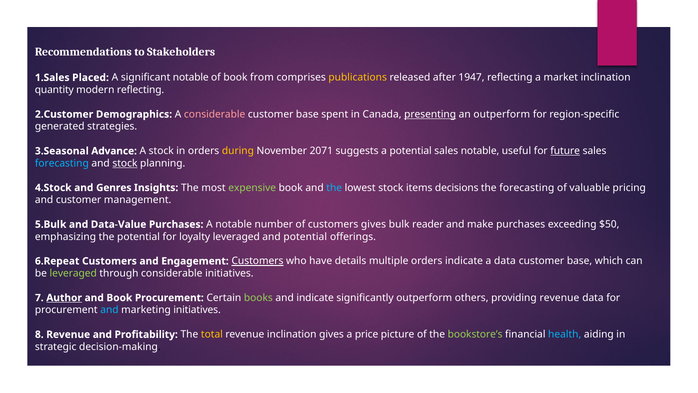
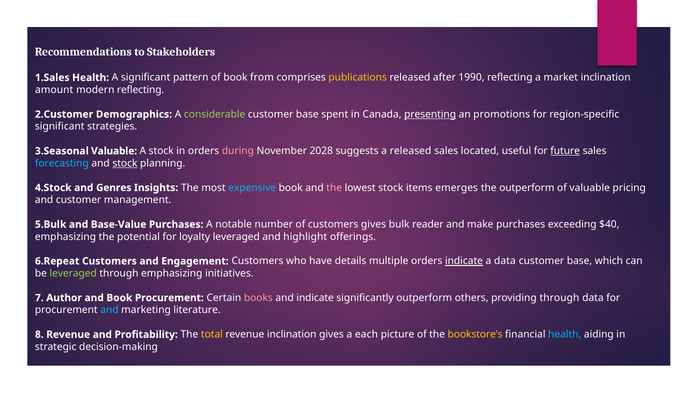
Placed: Placed -> Health (91, 78)
significant notable: notable -> pattern (191, 78)
1947: 1947 -> 1990 (471, 78)
quantity: quantity -> amount (54, 90)
considerable colour: pink -> light green (215, 114)
an outperform: outperform -> promotions (502, 114)
generated: generated -> significant (60, 126)
Advance: Advance -> Valuable (114, 151)
during colour: yellow -> pink (238, 151)
2071: 2071 -> 2028 (321, 151)
a potential: potential -> released (411, 151)
sales notable: notable -> located (480, 151)
expensive colour: light green -> light blue (252, 188)
the colour: light blue -> pink (334, 188)
decisions: decisions -> emerges (457, 188)
the forecasting: forecasting -> outperform (527, 188)
Data-Value: Data-Value -> Base-Value (119, 224)
$50: $50 -> $40 (609, 224)
and potential: potential -> highlight (305, 236)
Customers underline: present -> none (257, 261)
indicate underline: none -> present (464, 261)
through considerable: considerable -> emphasizing (172, 273)
Author underline: present -> none (64, 298)
books colour: light green -> pink (258, 298)
providing revenue: revenue -> through (559, 298)
marketing initiatives: initiatives -> literature (197, 310)
price: price -> each (366, 334)
bookstore’s colour: light green -> yellow (475, 334)
